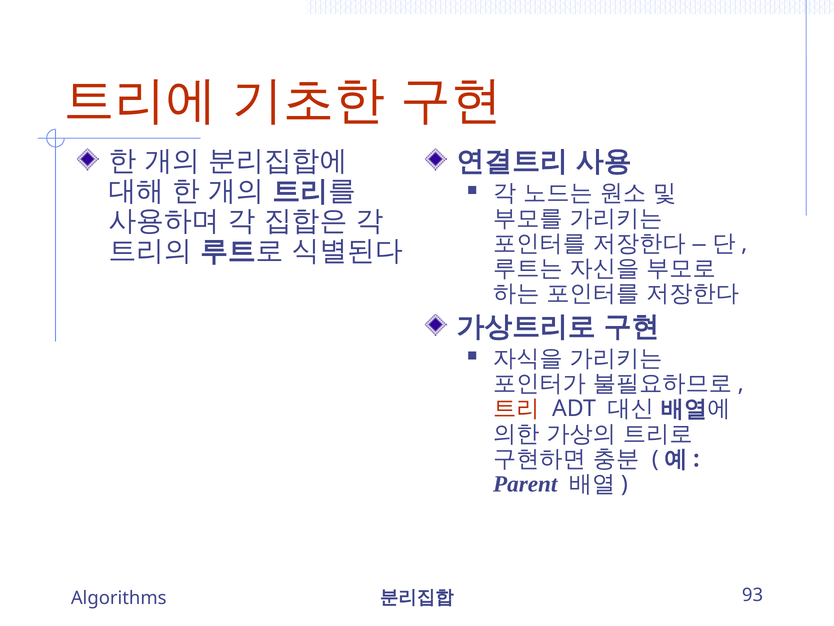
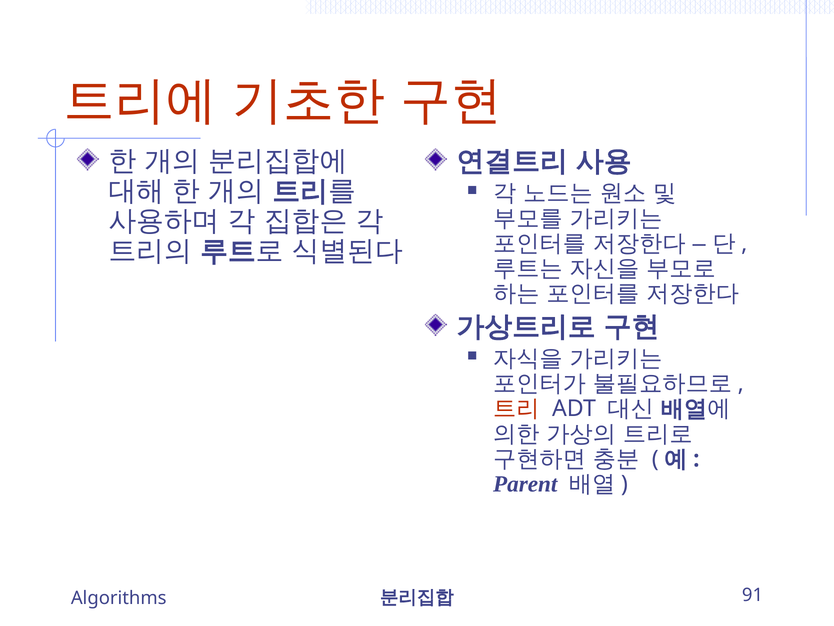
93: 93 -> 91 (753, 595)
